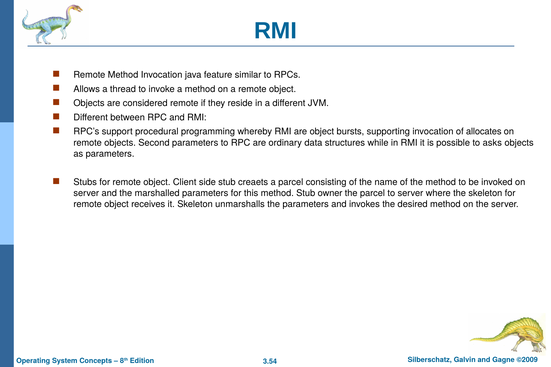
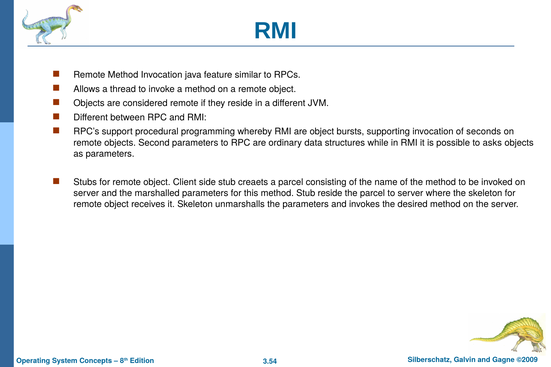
allocates: allocates -> seconds (484, 132)
Stub owner: owner -> reside (330, 193)
